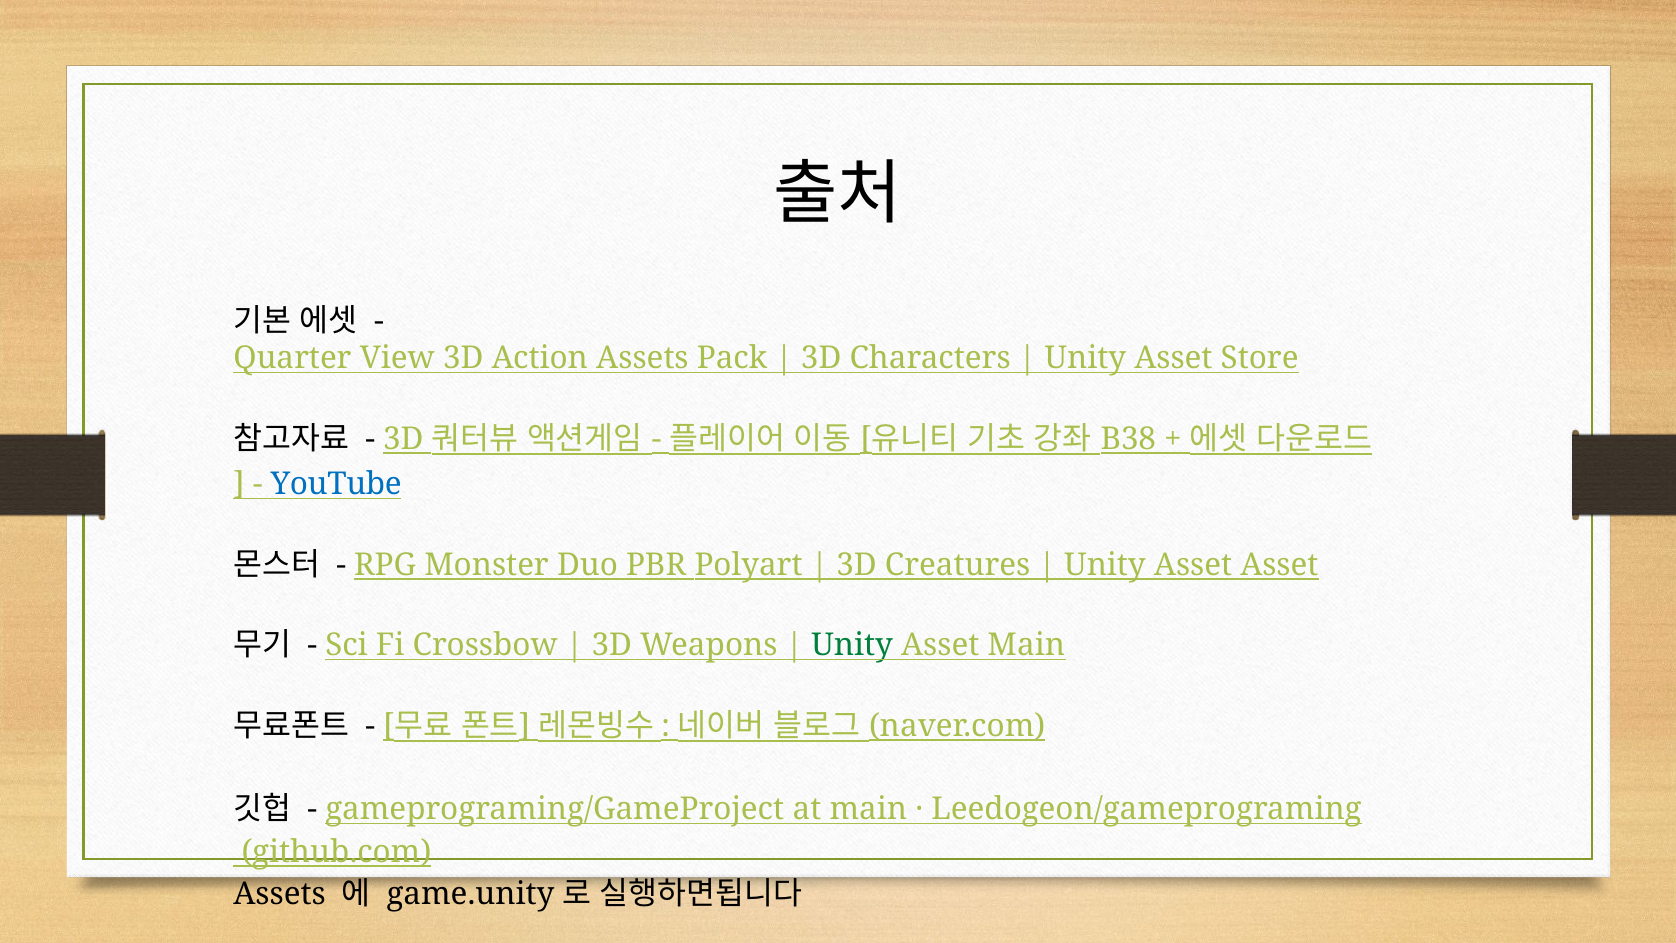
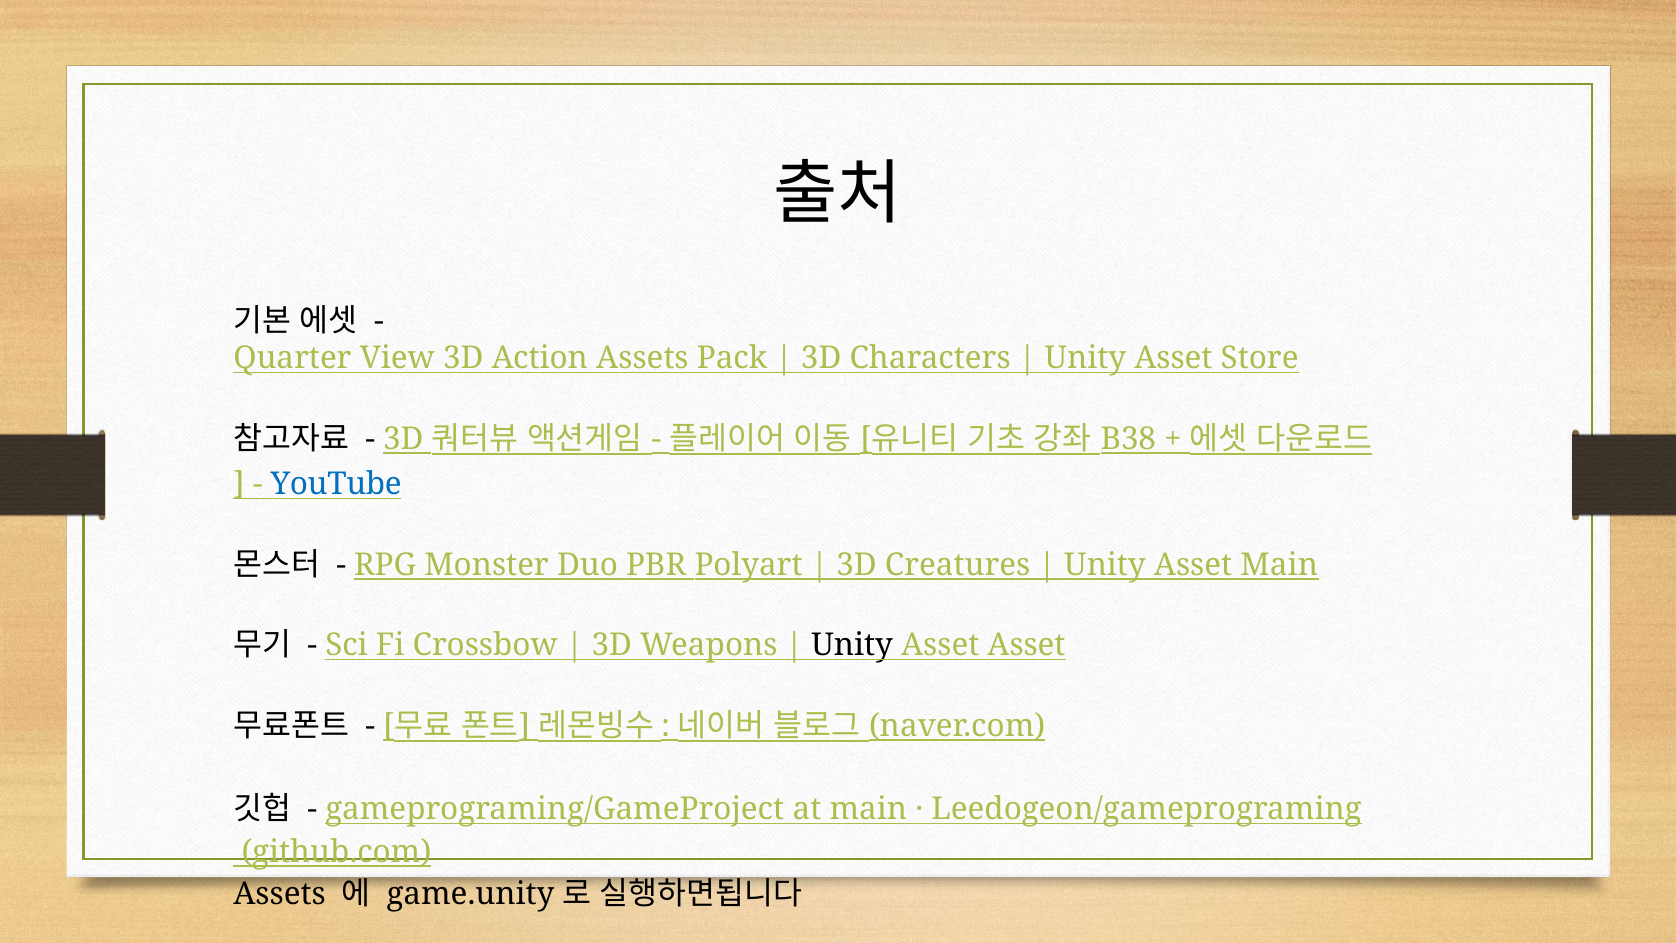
Asset Asset: Asset -> Main (1279, 565)
Unity colour: green -> black (852, 645)
Asset Main: Main -> Asset (1026, 645)
